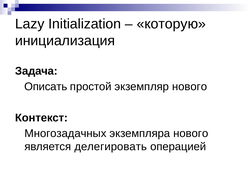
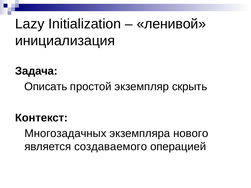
которую: которую -> ленивой (171, 24)
экземпляр нового: нового -> скрыть (190, 87)
делегировать: делегировать -> создаваемого (111, 147)
